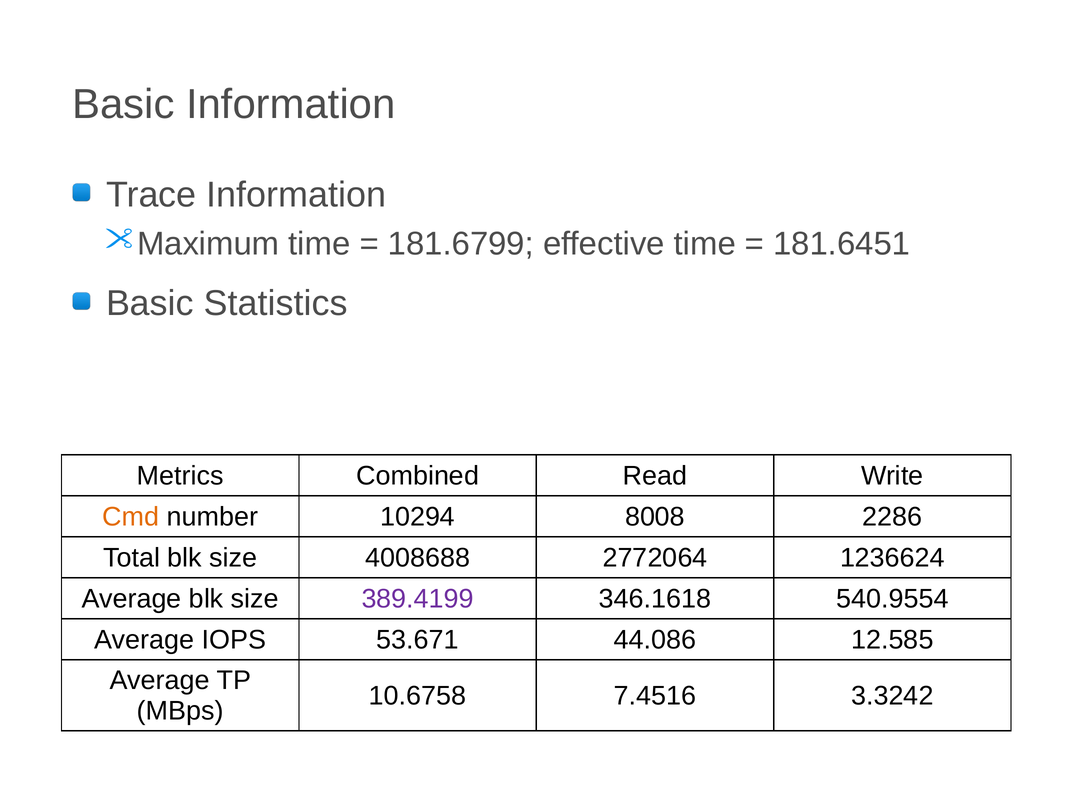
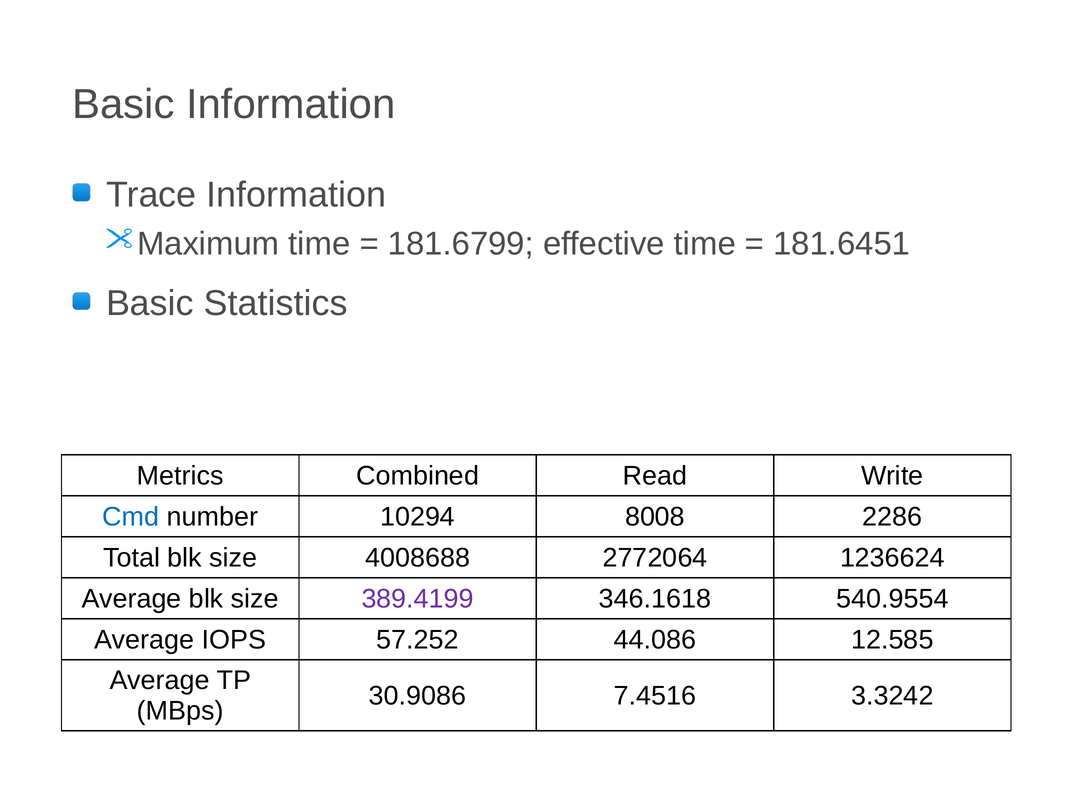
Cmd colour: orange -> blue (131, 517)
53.671: 53.671 -> 57.252 (418, 640)
10.6758: 10.6758 -> 30.9086 (418, 696)
